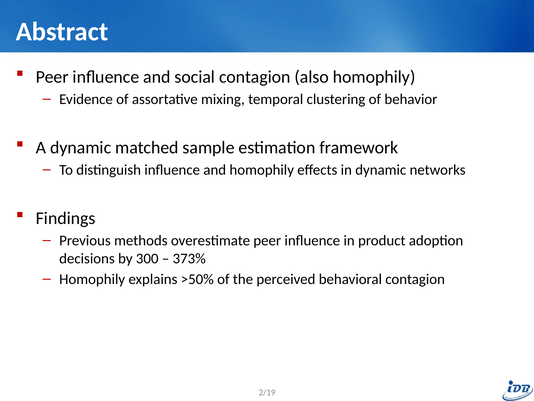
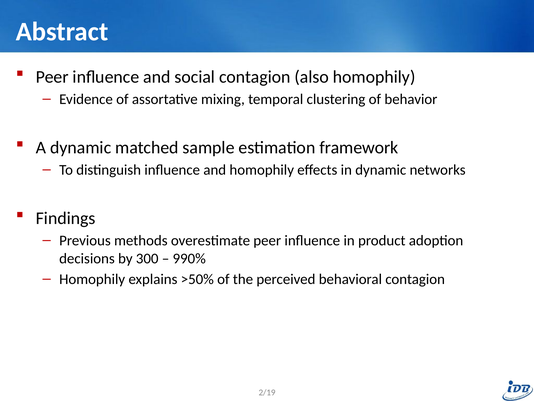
373%: 373% -> 990% (189, 258)
